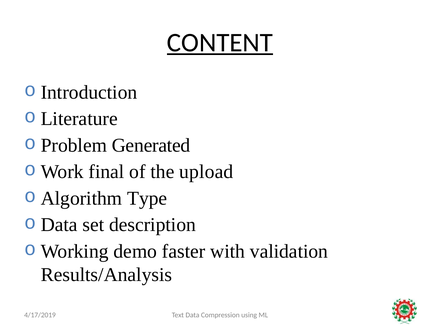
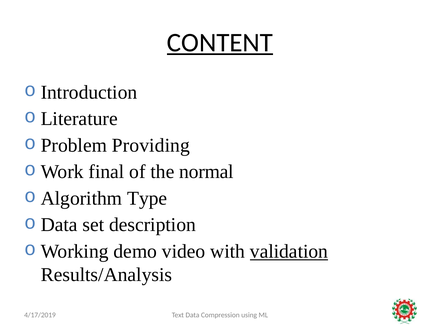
Generated: Generated -> Providing (151, 145)
upload: upload -> normal (206, 172)
faster: faster -> video (184, 251)
validation underline: none -> present (289, 251)
